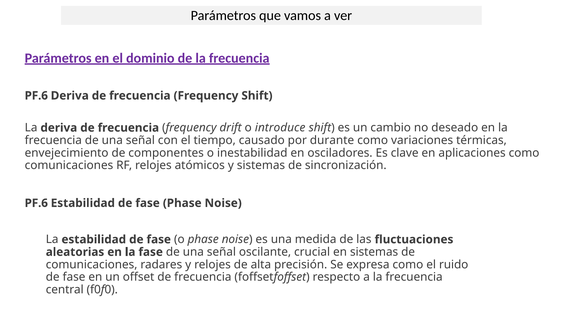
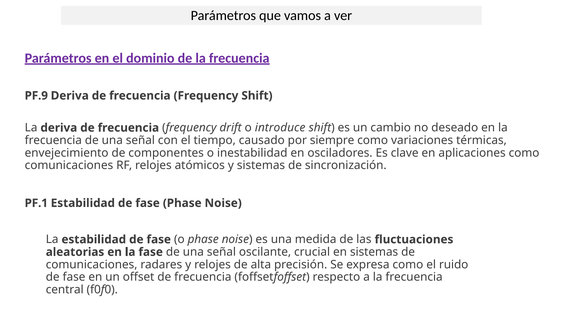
PF.6: PF.6 -> PF.9 (36, 96)
durante: durante -> siempre (332, 140)
PF.6: PF.6 -> PF.1 (36, 203)
